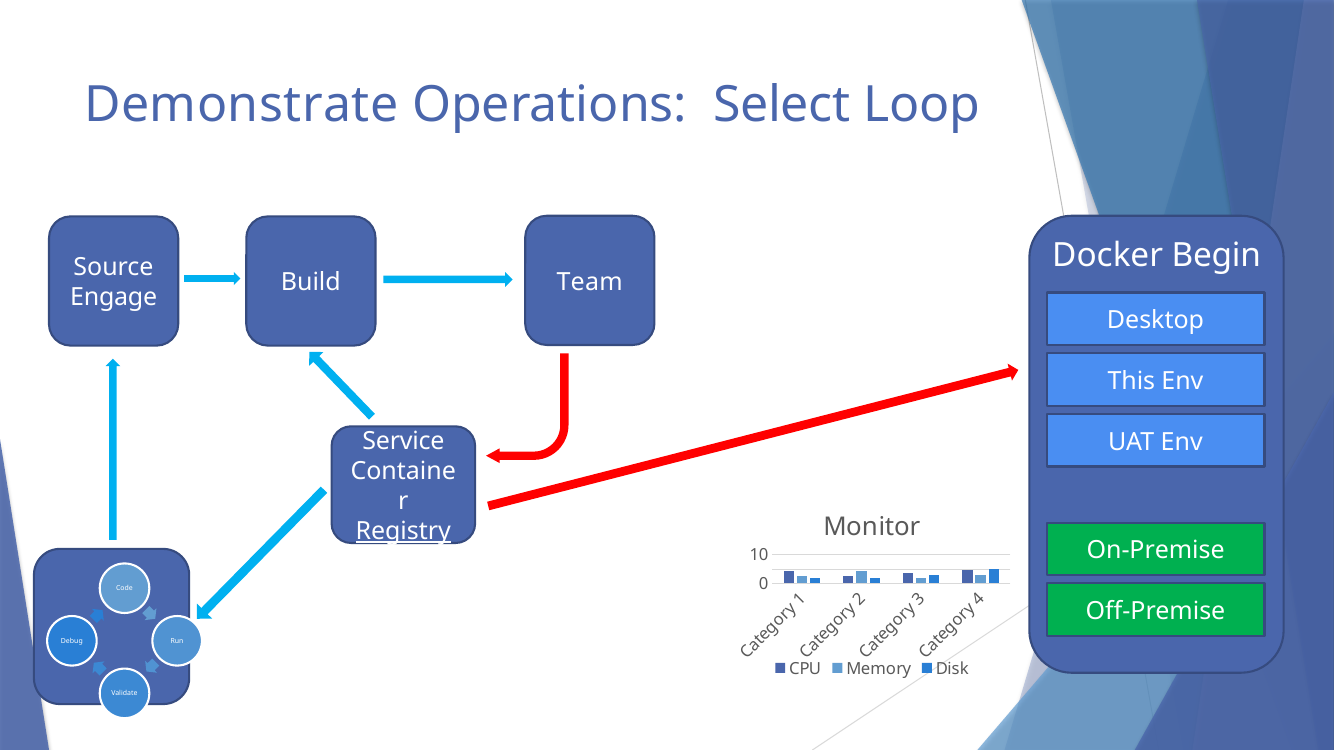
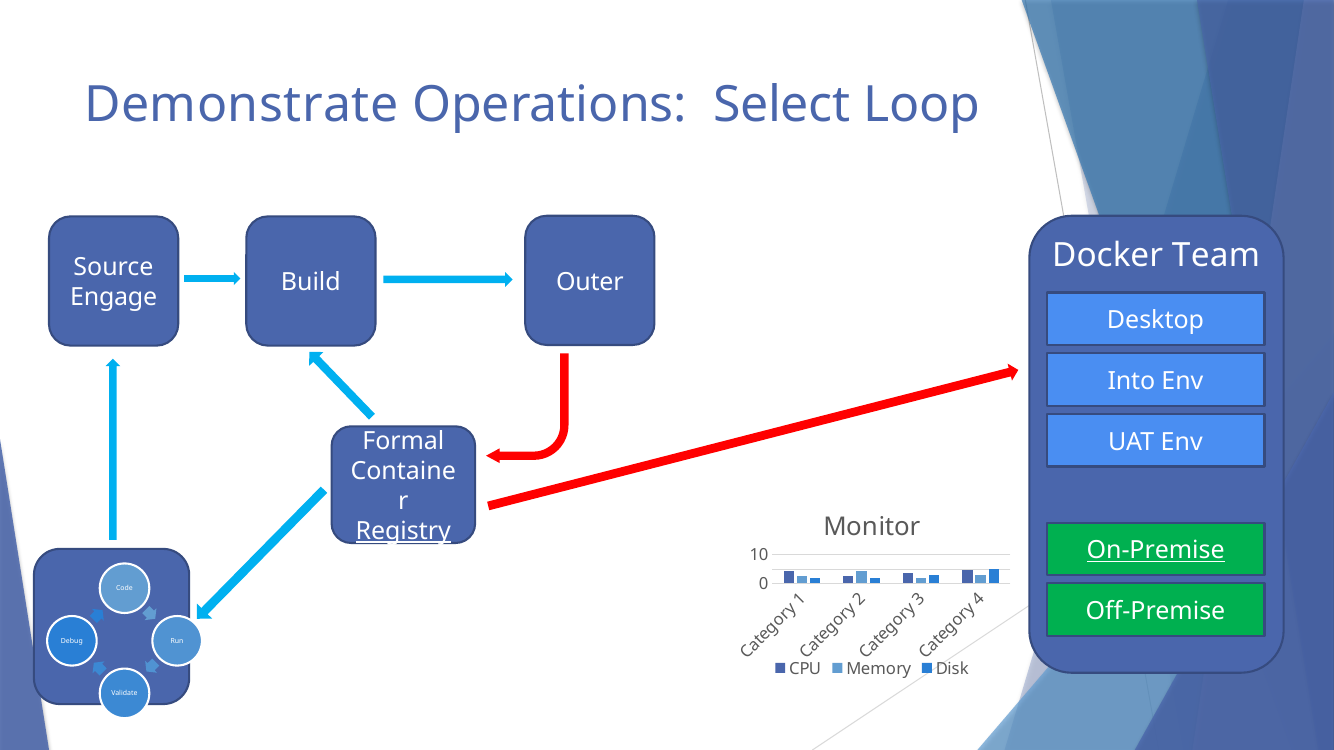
Begin: Begin -> Team (1216, 256)
Team: Team -> Outer (590, 282)
This: This -> Into (1131, 381)
Service: Service -> Formal (403, 442)
On-Premise underline: none -> present (1156, 551)
